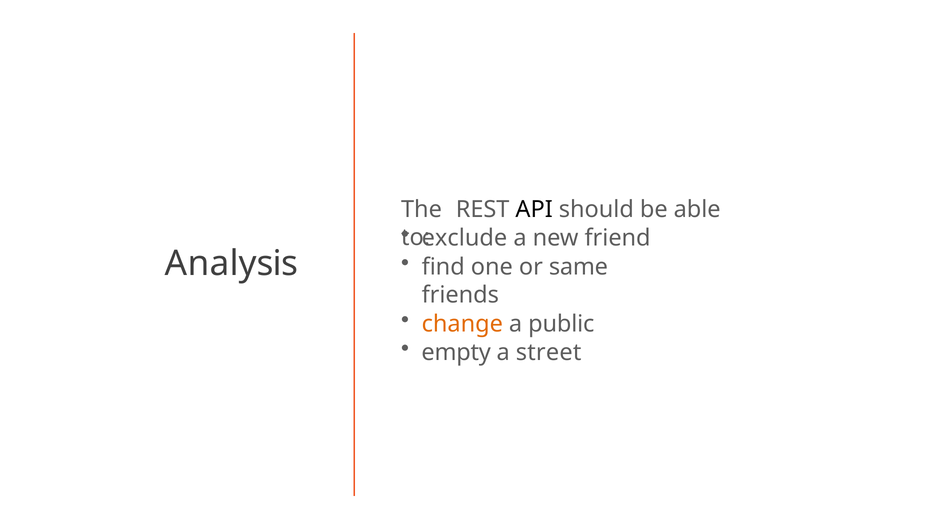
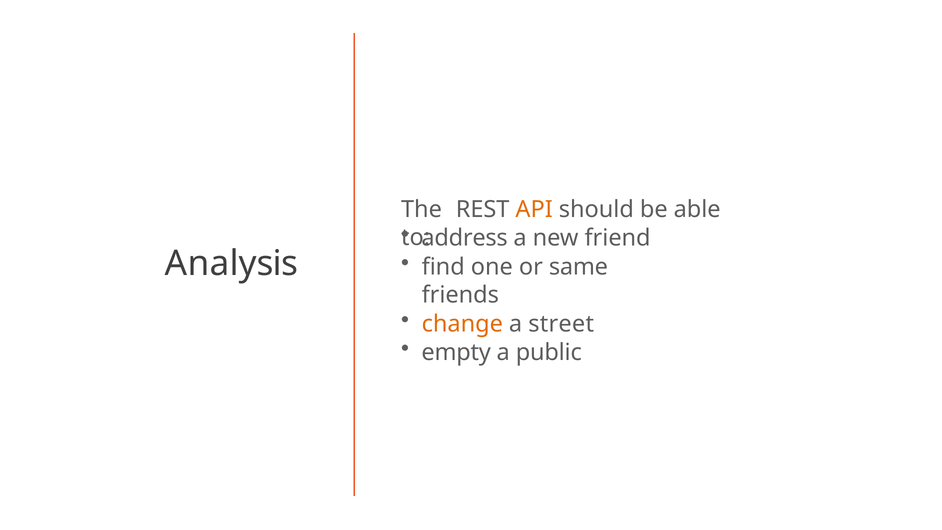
API colour: black -> orange (534, 209)
exclude: exclude -> address (465, 238)
public: public -> street (561, 324)
street: street -> public (549, 352)
